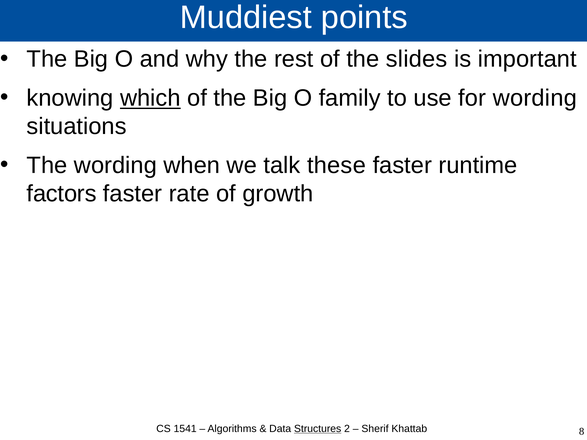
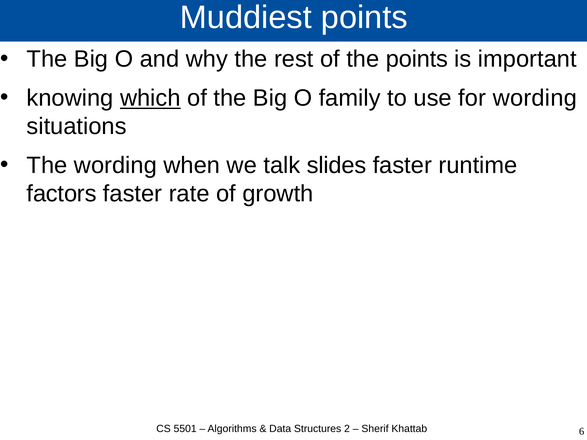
the slides: slides -> points (417, 59)
these: these -> slides (337, 166)
1541: 1541 -> 5501 (185, 429)
Structures underline: present -> none (318, 429)
8: 8 -> 6 (582, 432)
